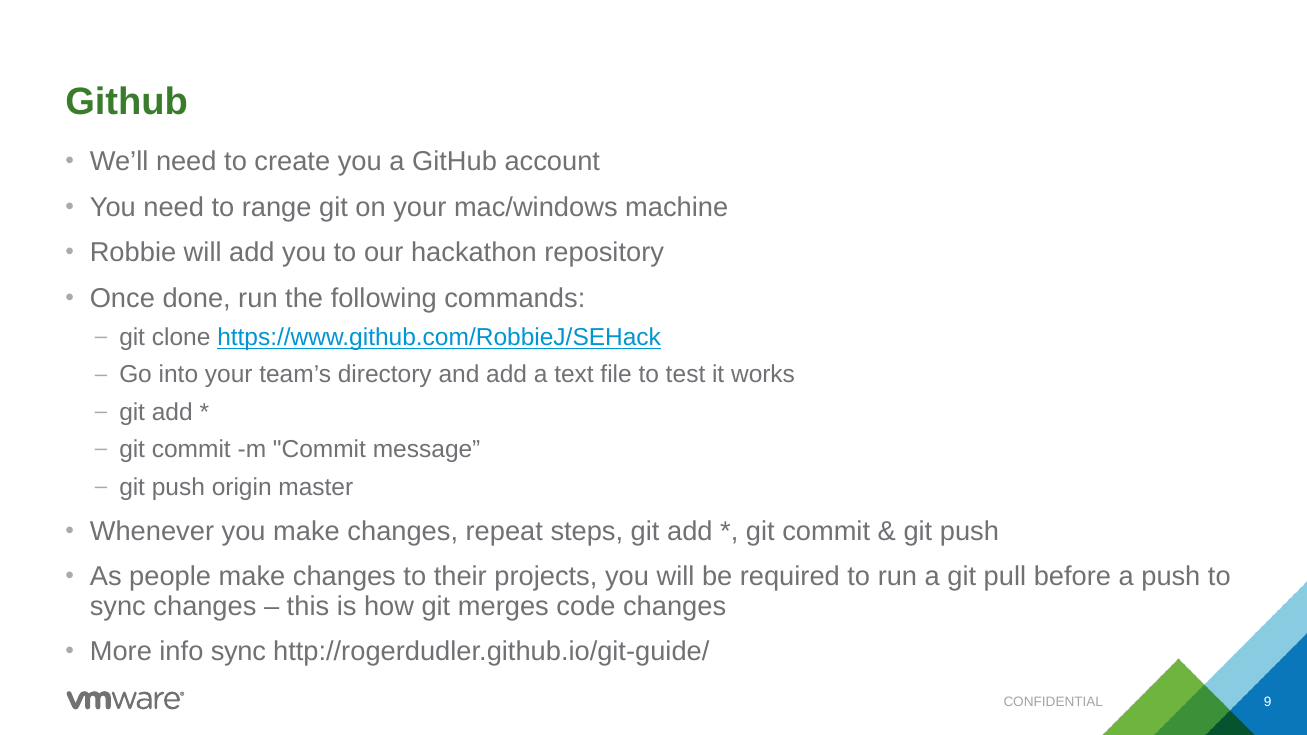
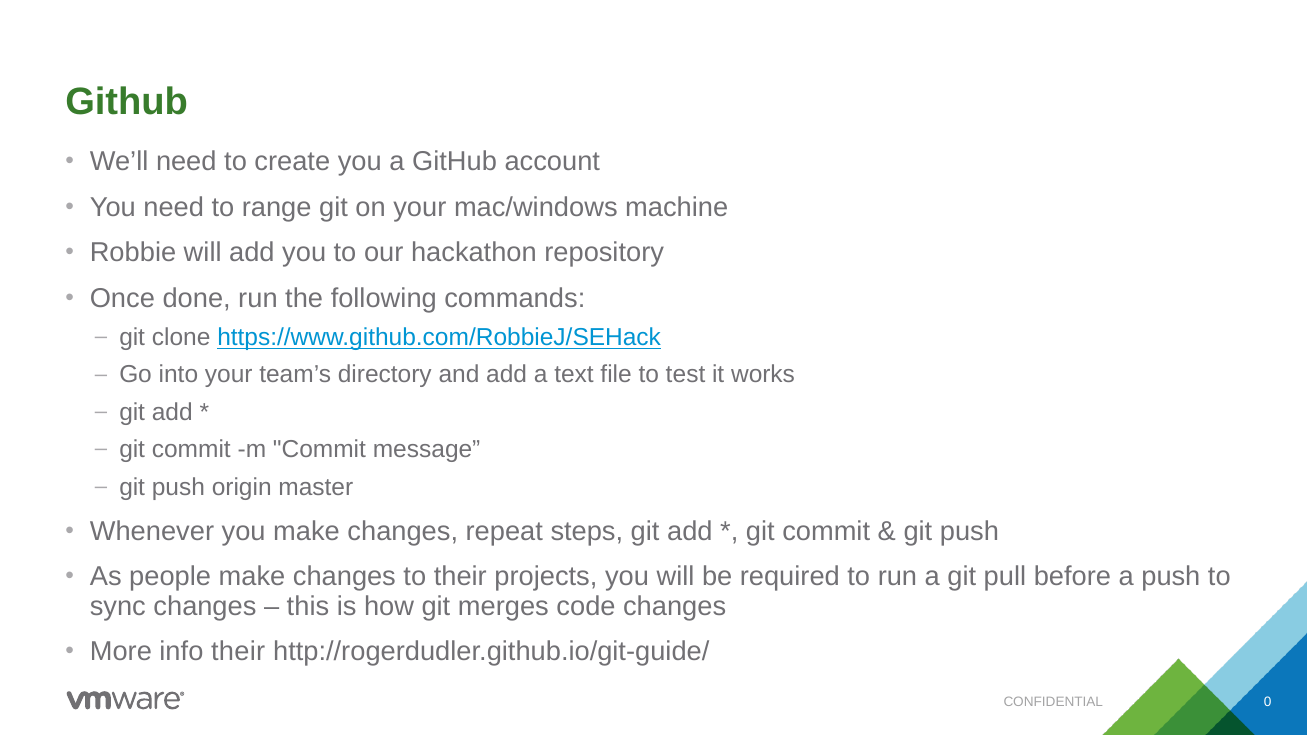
info sync: sync -> their (238, 652)
9: 9 -> 0 (1268, 702)
